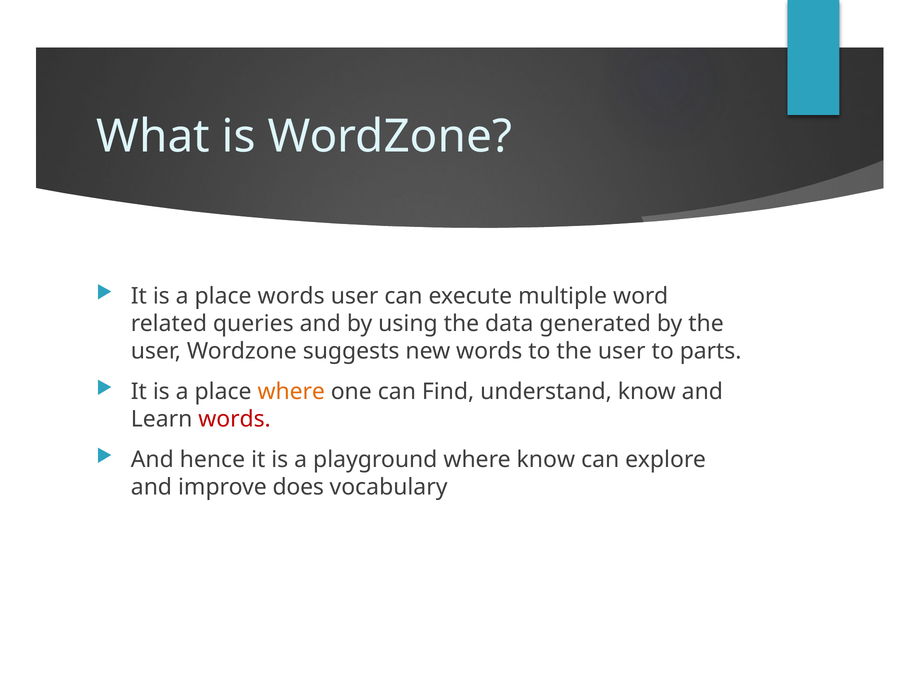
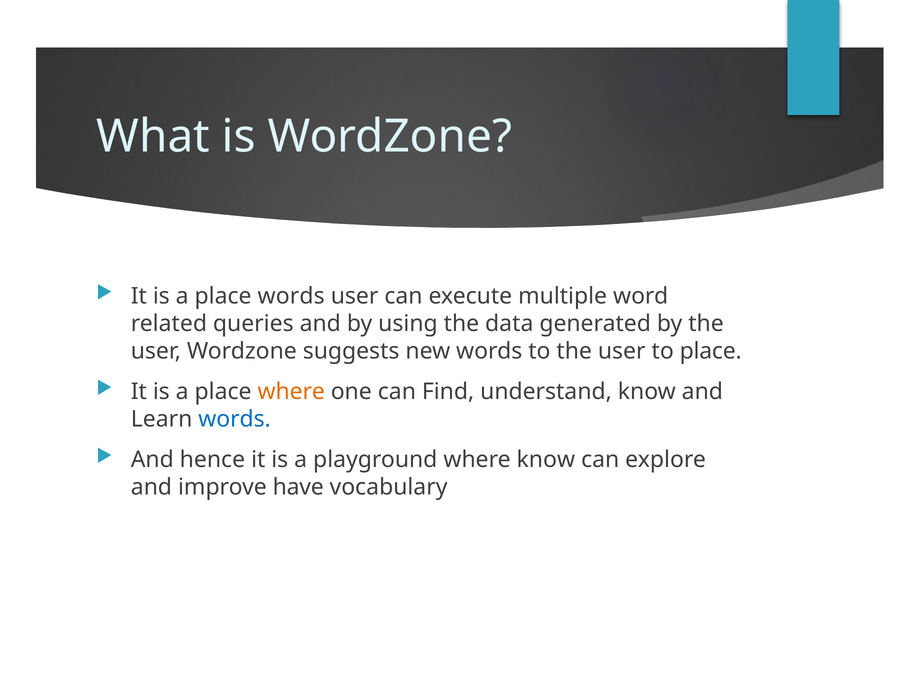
to parts: parts -> place (711, 351)
words colour: red -> blue (235, 419)
does: does -> have (298, 487)
